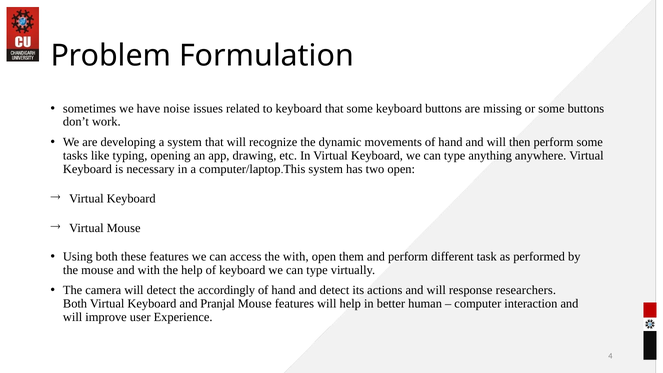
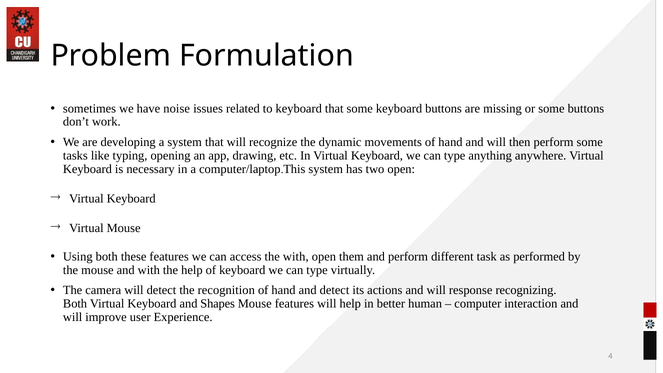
accordingly: accordingly -> recognition (226, 290)
researchers: researchers -> recognizing (526, 290)
Pranjal: Pranjal -> Shapes (218, 304)
